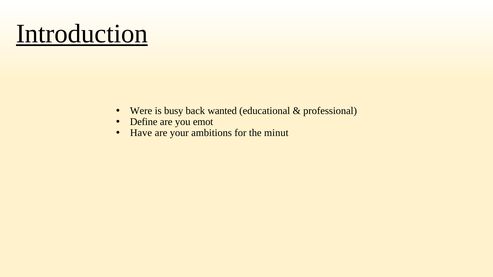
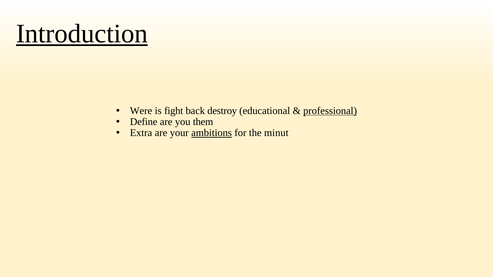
busy: busy -> fight (174, 111)
wanted: wanted -> destroy (222, 111)
professional underline: none -> present (330, 111)
emot: emot -> them (203, 122)
Have: Have -> Extra (141, 133)
ambitions underline: none -> present (212, 133)
